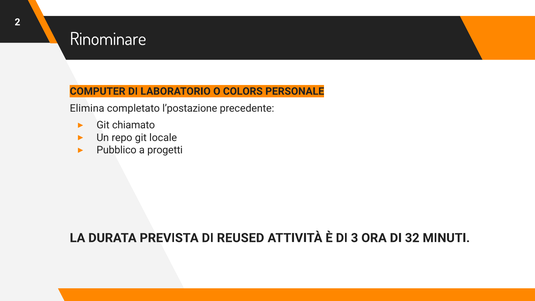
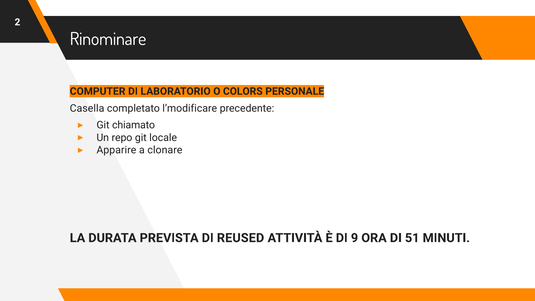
Elimina: Elimina -> Casella (87, 108)
l’postazione: l’postazione -> l’modificare (190, 108)
Pubblico: Pubblico -> Apparire (116, 150)
progetti: progetti -> clonare (165, 150)
3: 3 -> 9 (355, 238)
32: 32 -> 51 (412, 238)
